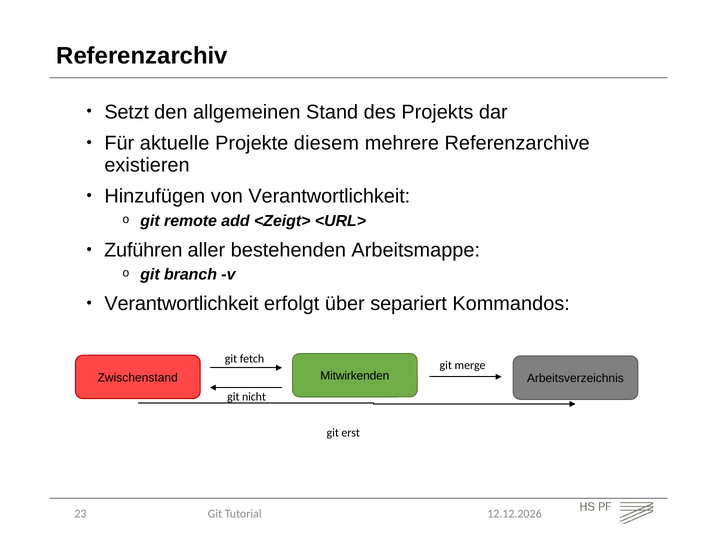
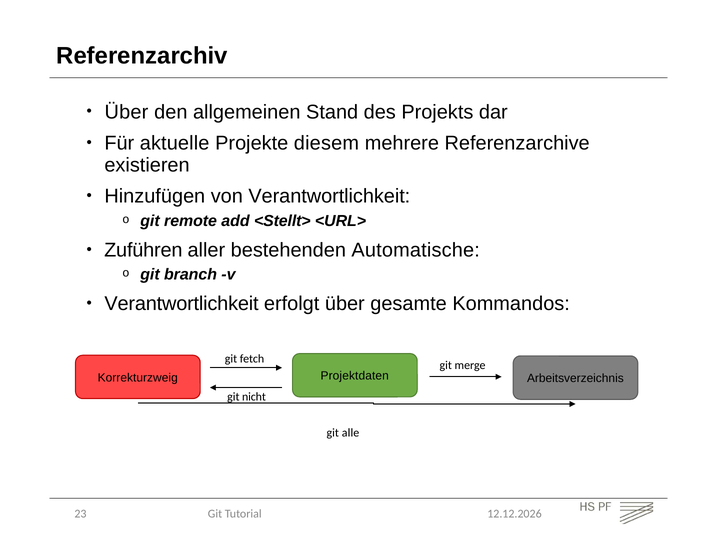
Setzt: Setzt -> Über (126, 112)
<Zeigt>: <Zeigt> -> <Stellt> (282, 221)
Arbeitsmappe: Arbeitsmappe -> Automatische (416, 250)
separiert: separiert -> gesamte (409, 304)
Mitwirkenden: Mitwirkenden -> Projektdaten (355, 376)
Zwischenstand: Zwischenstand -> Korrekturzweig (138, 378)
erst: erst -> alle (351, 433)
